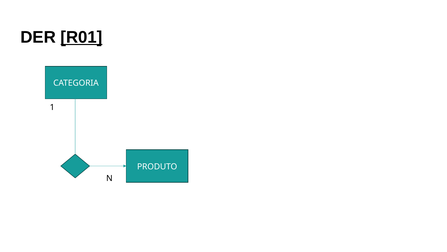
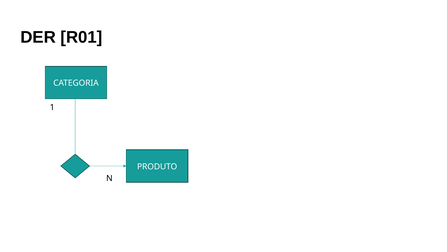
R01 underline: present -> none (81, 37)
